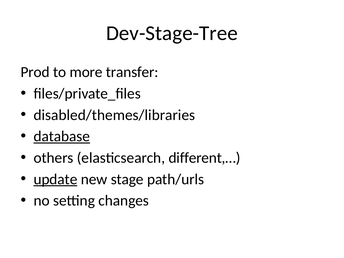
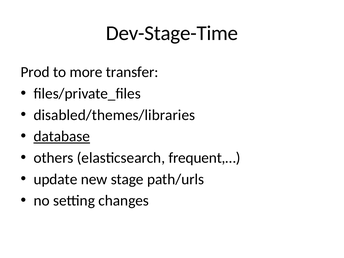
Dev-Stage-Tree: Dev-Stage-Tree -> Dev-Stage-Time (172, 33)
different,…: different,… -> frequent,… (204, 158)
update underline: present -> none (55, 179)
